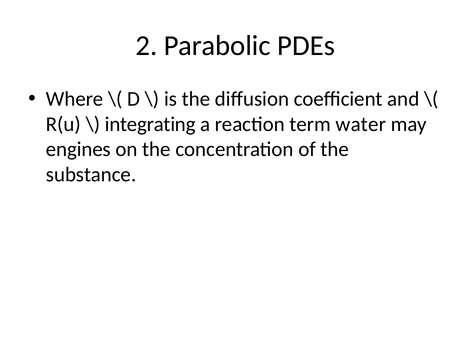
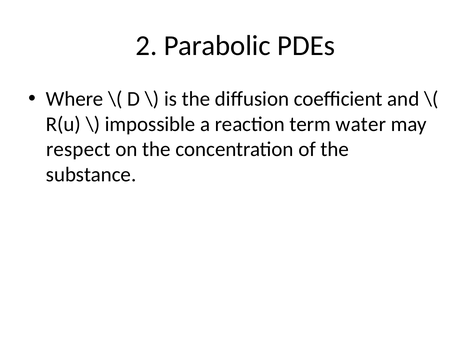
integrating: integrating -> impossible (150, 124)
engines: engines -> respect (78, 149)
